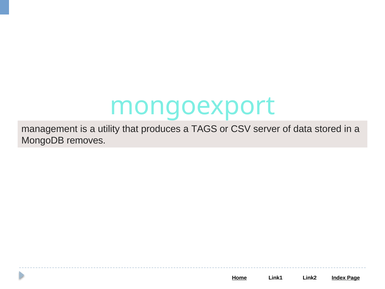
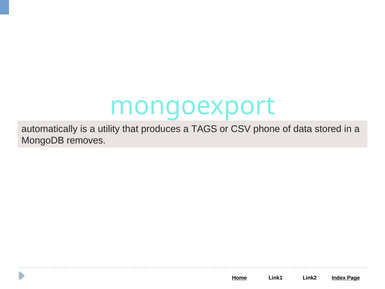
management: management -> automatically (49, 129)
server: server -> phone (267, 129)
